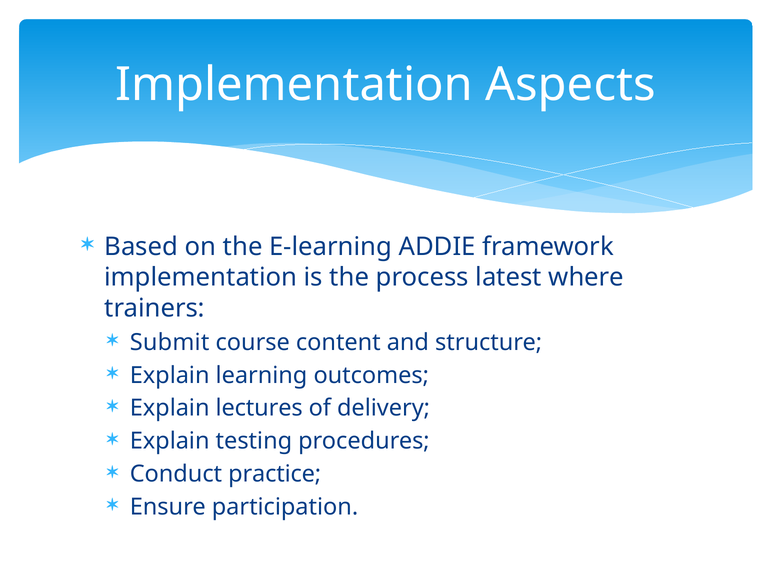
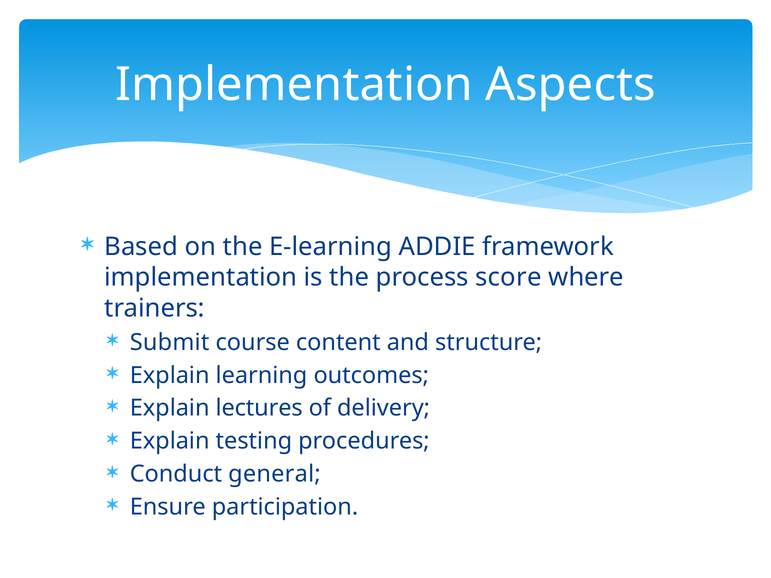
latest: latest -> score (508, 278)
practice: practice -> general (274, 474)
